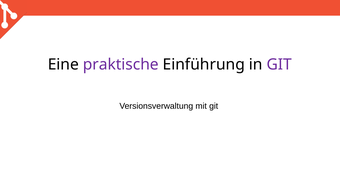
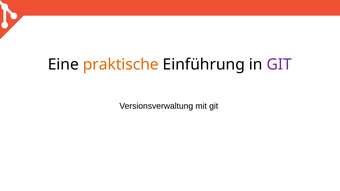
praktische colour: purple -> orange (121, 64)
